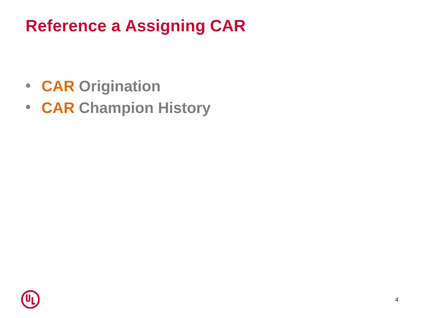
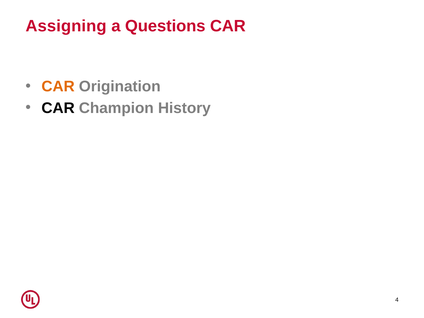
Reference: Reference -> Assigning (66, 26)
Assigning: Assigning -> Questions (165, 26)
CAR colour: orange -> black (58, 108)
